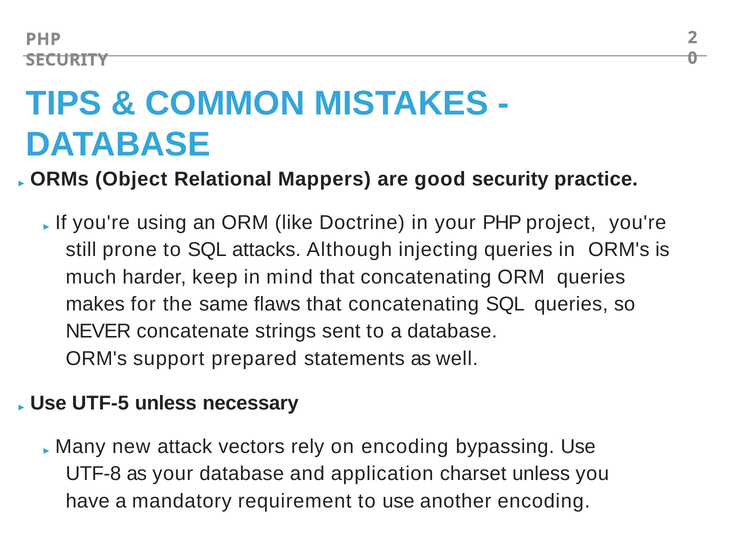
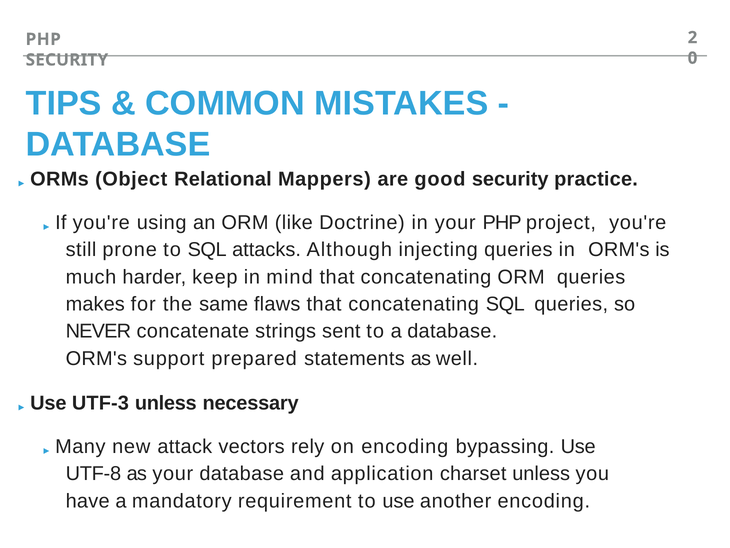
UTF-5: UTF-5 -> UTF-3 (100, 403)
